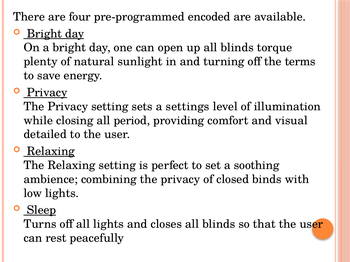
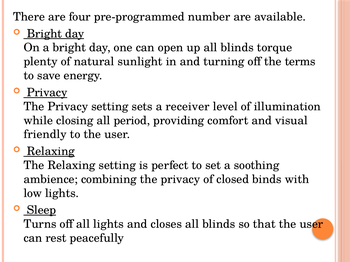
encoded: encoded -> number (209, 17)
settings: settings -> receiver (188, 107)
detailed: detailed -> friendly (45, 135)
